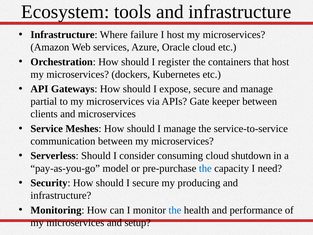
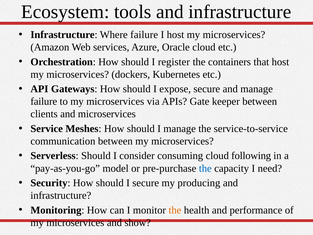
partial: partial -> failure (44, 101)
shutdown: shutdown -> following (251, 156)
the colour: blue -> orange (175, 210)
setup: setup -> show (138, 222)
